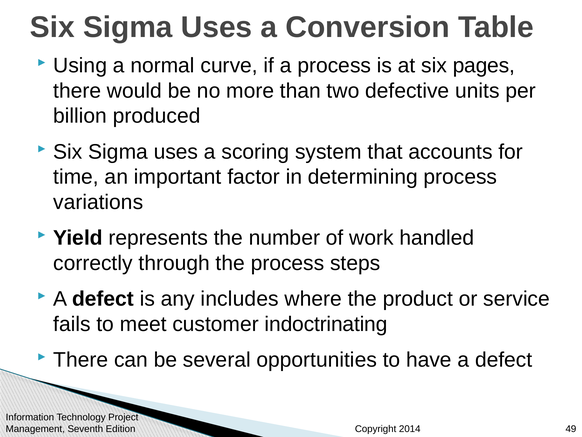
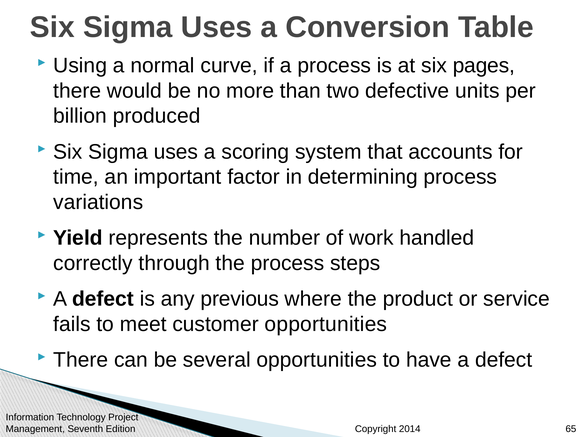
includes: includes -> previous (240, 299)
customer indoctrinating: indoctrinating -> opportunities (326, 324)
49: 49 -> 65 (571, 428)
